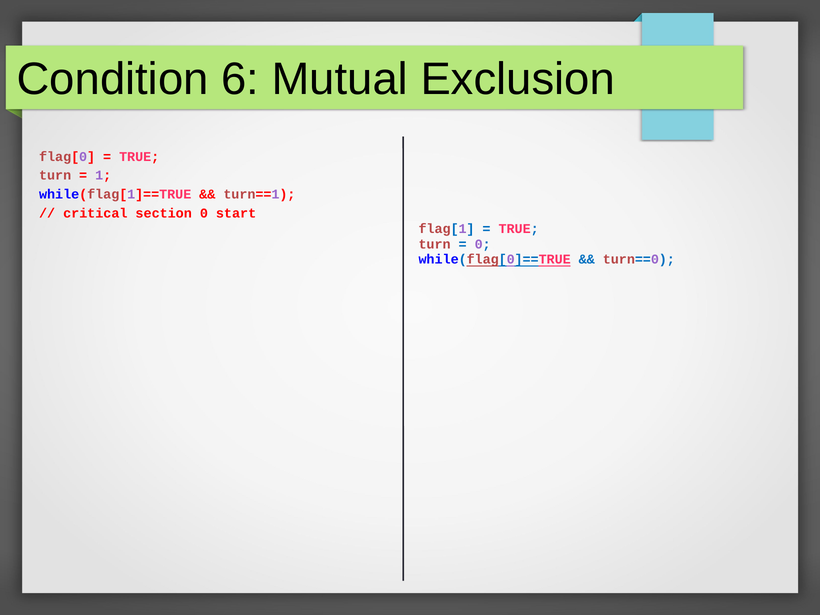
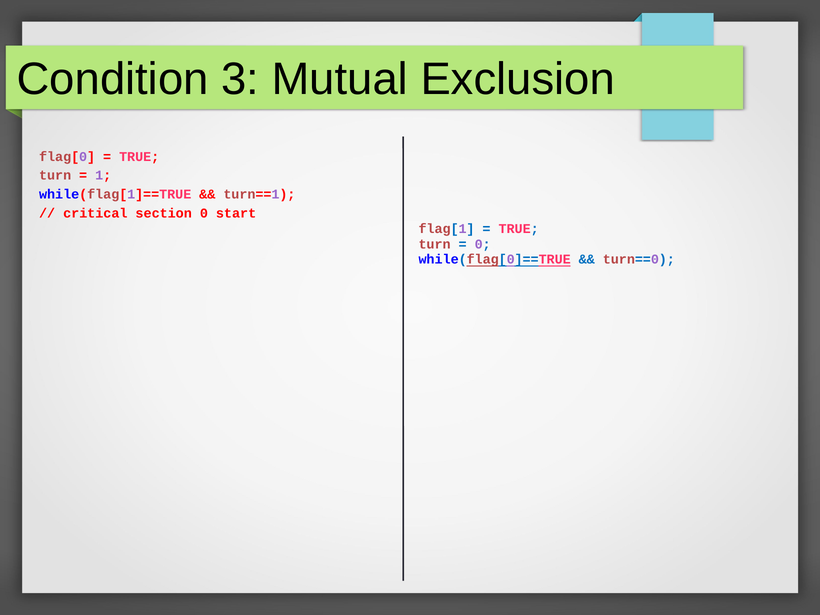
6: 6 -> 3 (240, 79)
